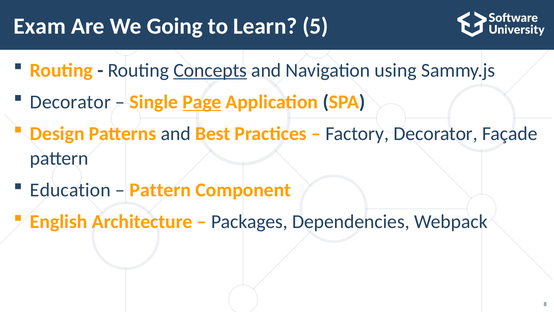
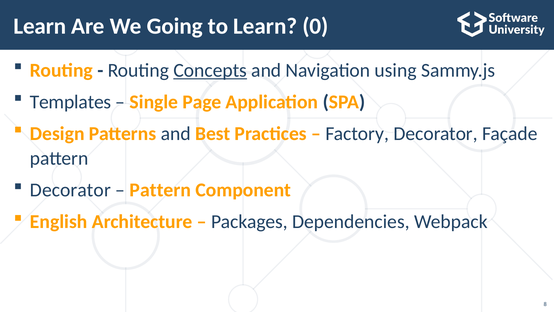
Exam: Exam -> Learn (40, 26)
5: 5 -> 0 (315, 26)
Decorator: Decorator -> Templates (71, 102)
Page underline: present -> none (202, 102)
Education: Education -> Decorator (70, 190)
